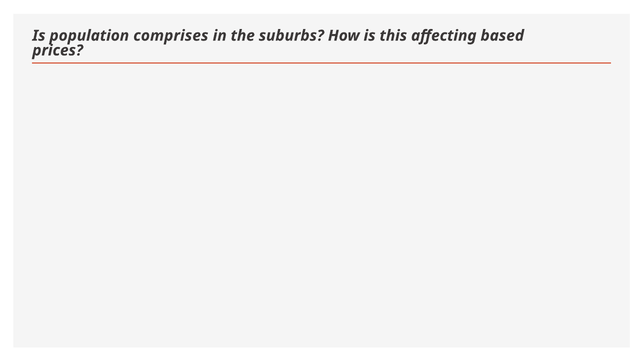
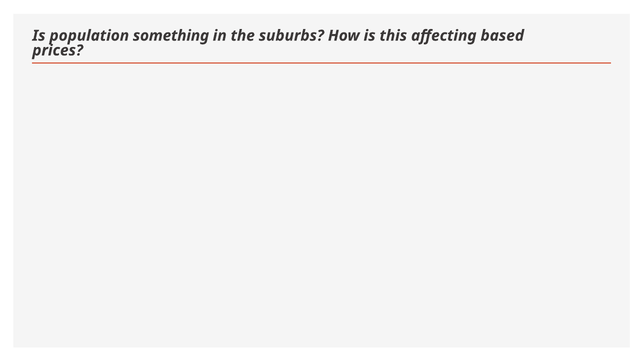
comprises: comprises -> something (171, 36)
